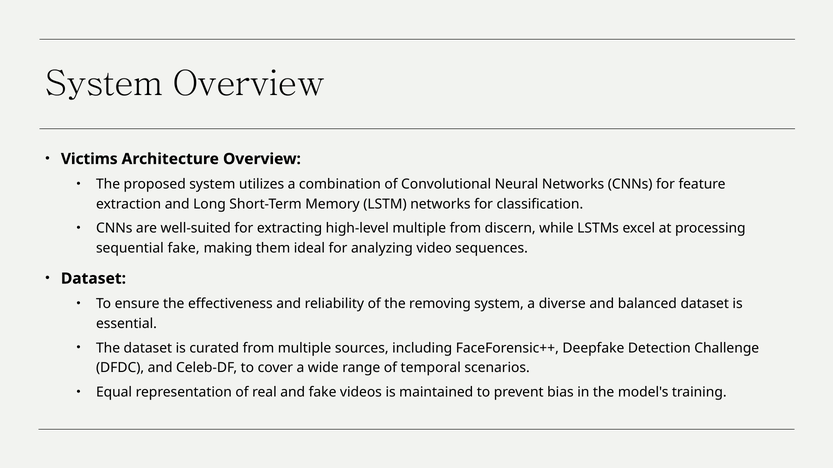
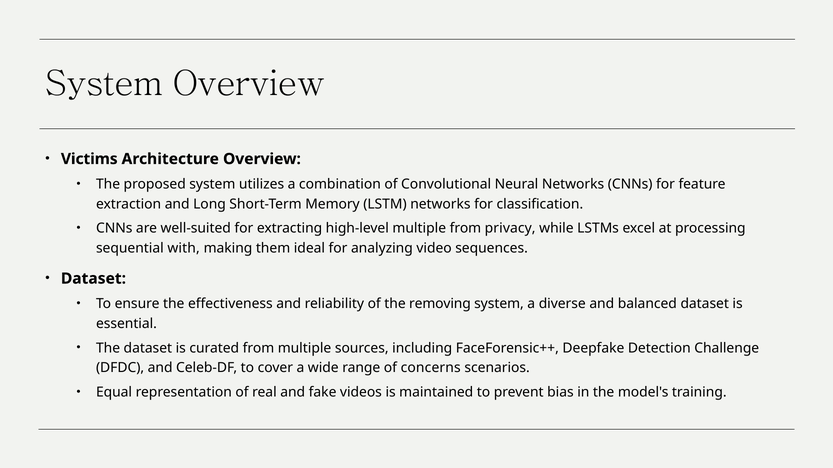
discern: discern -> privacy (510, 229)
sequential fake: fake -> with (184, 249)
temporal: temporal -> concerns (431, 368)
